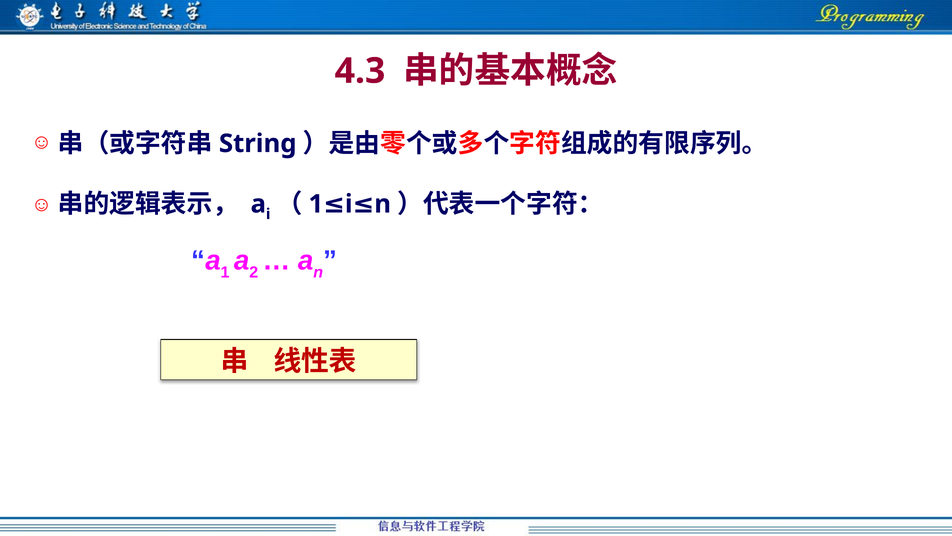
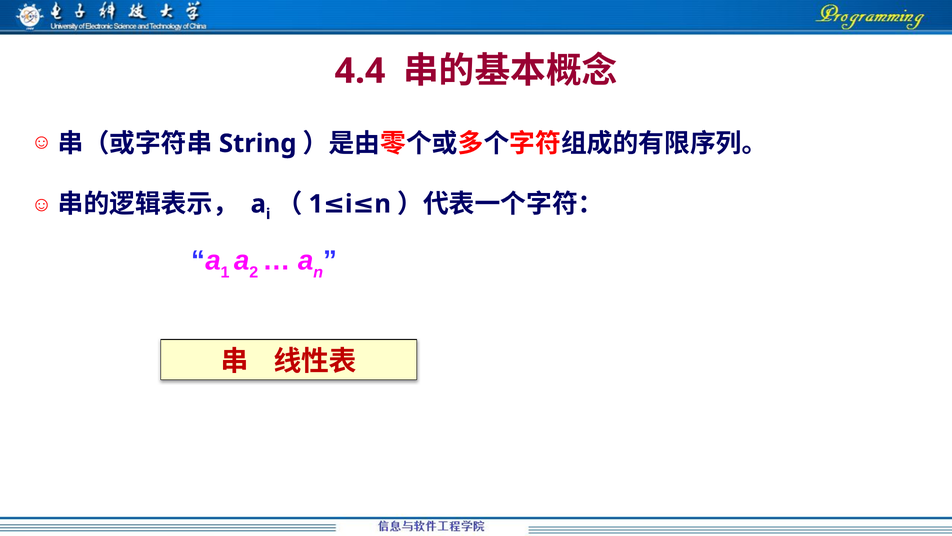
4.3: 4.3 -> 4.4 (360, 71)
